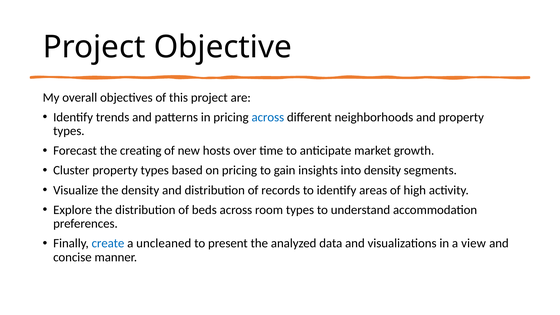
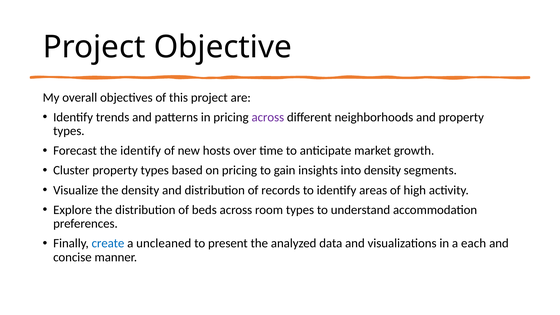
across colour: blue -> purple (268, 117)
the creating: creating -> identify (141, 151)
view: view -> each (474, 243)
